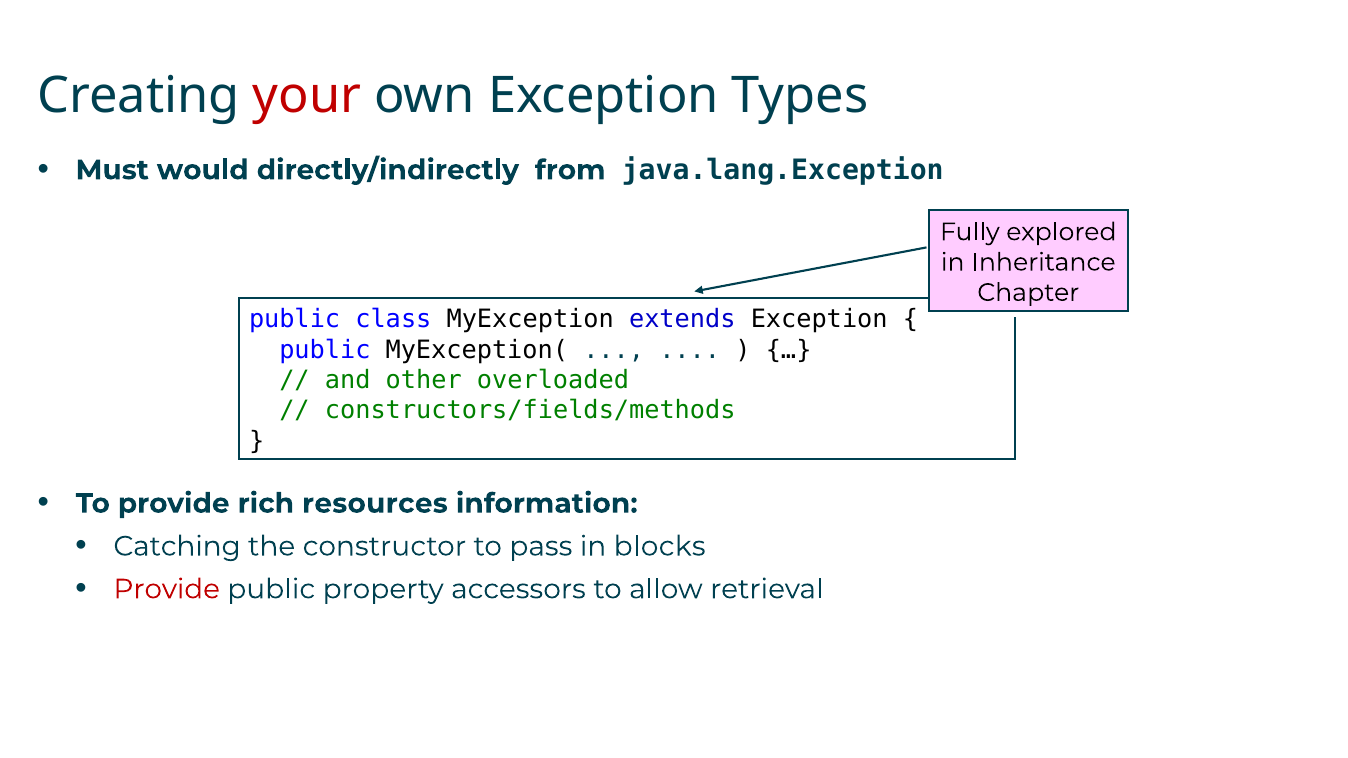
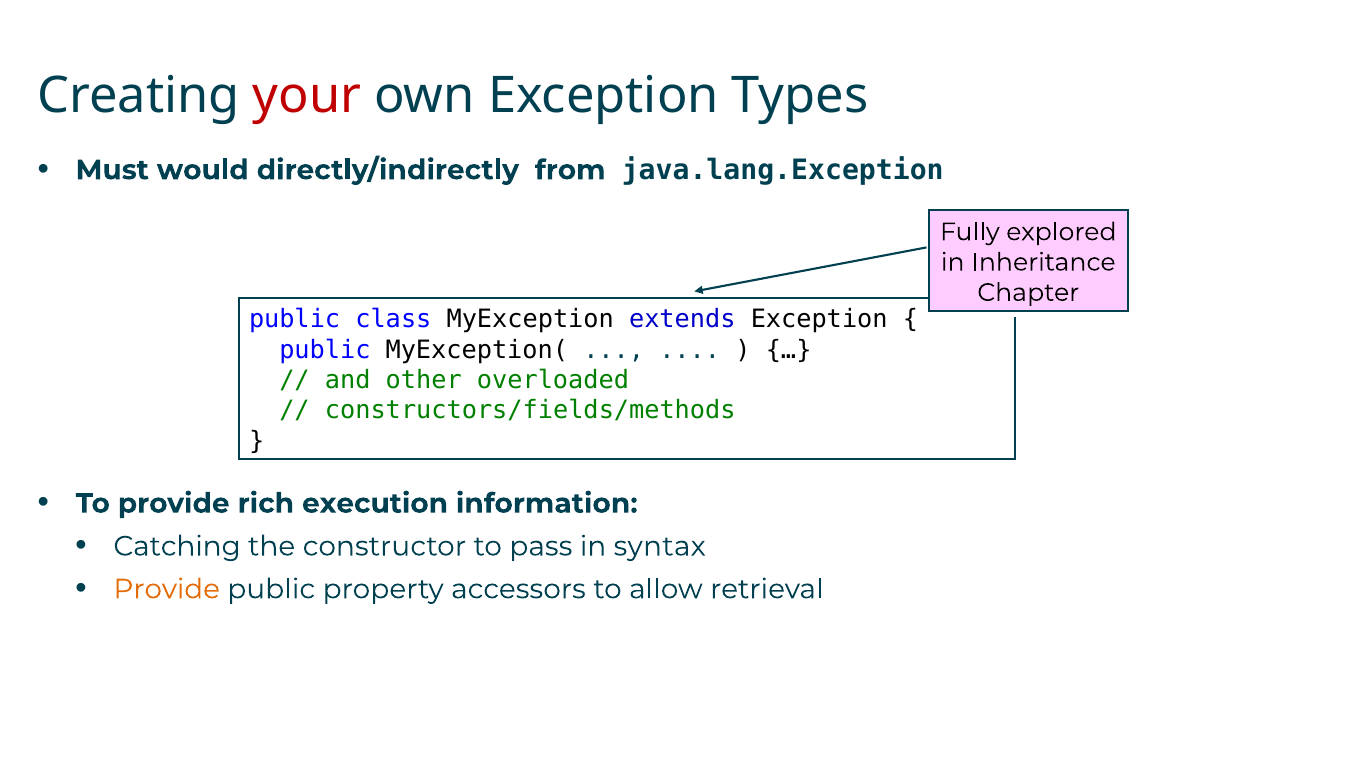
resources: resources -> execution (375, 504)
blocks: blocks -> syntax (660, 546)
Provide colour: red -> orange (167, 589)
